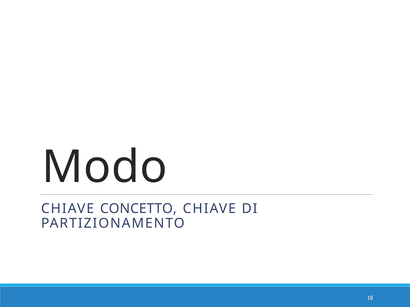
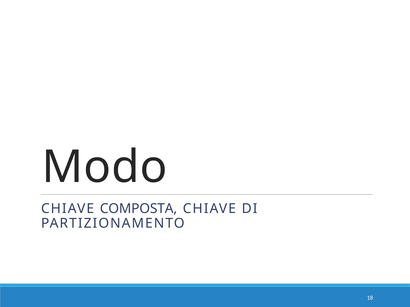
CONCETTO: CONCETTO -> COMPOSTA (138, 209)
